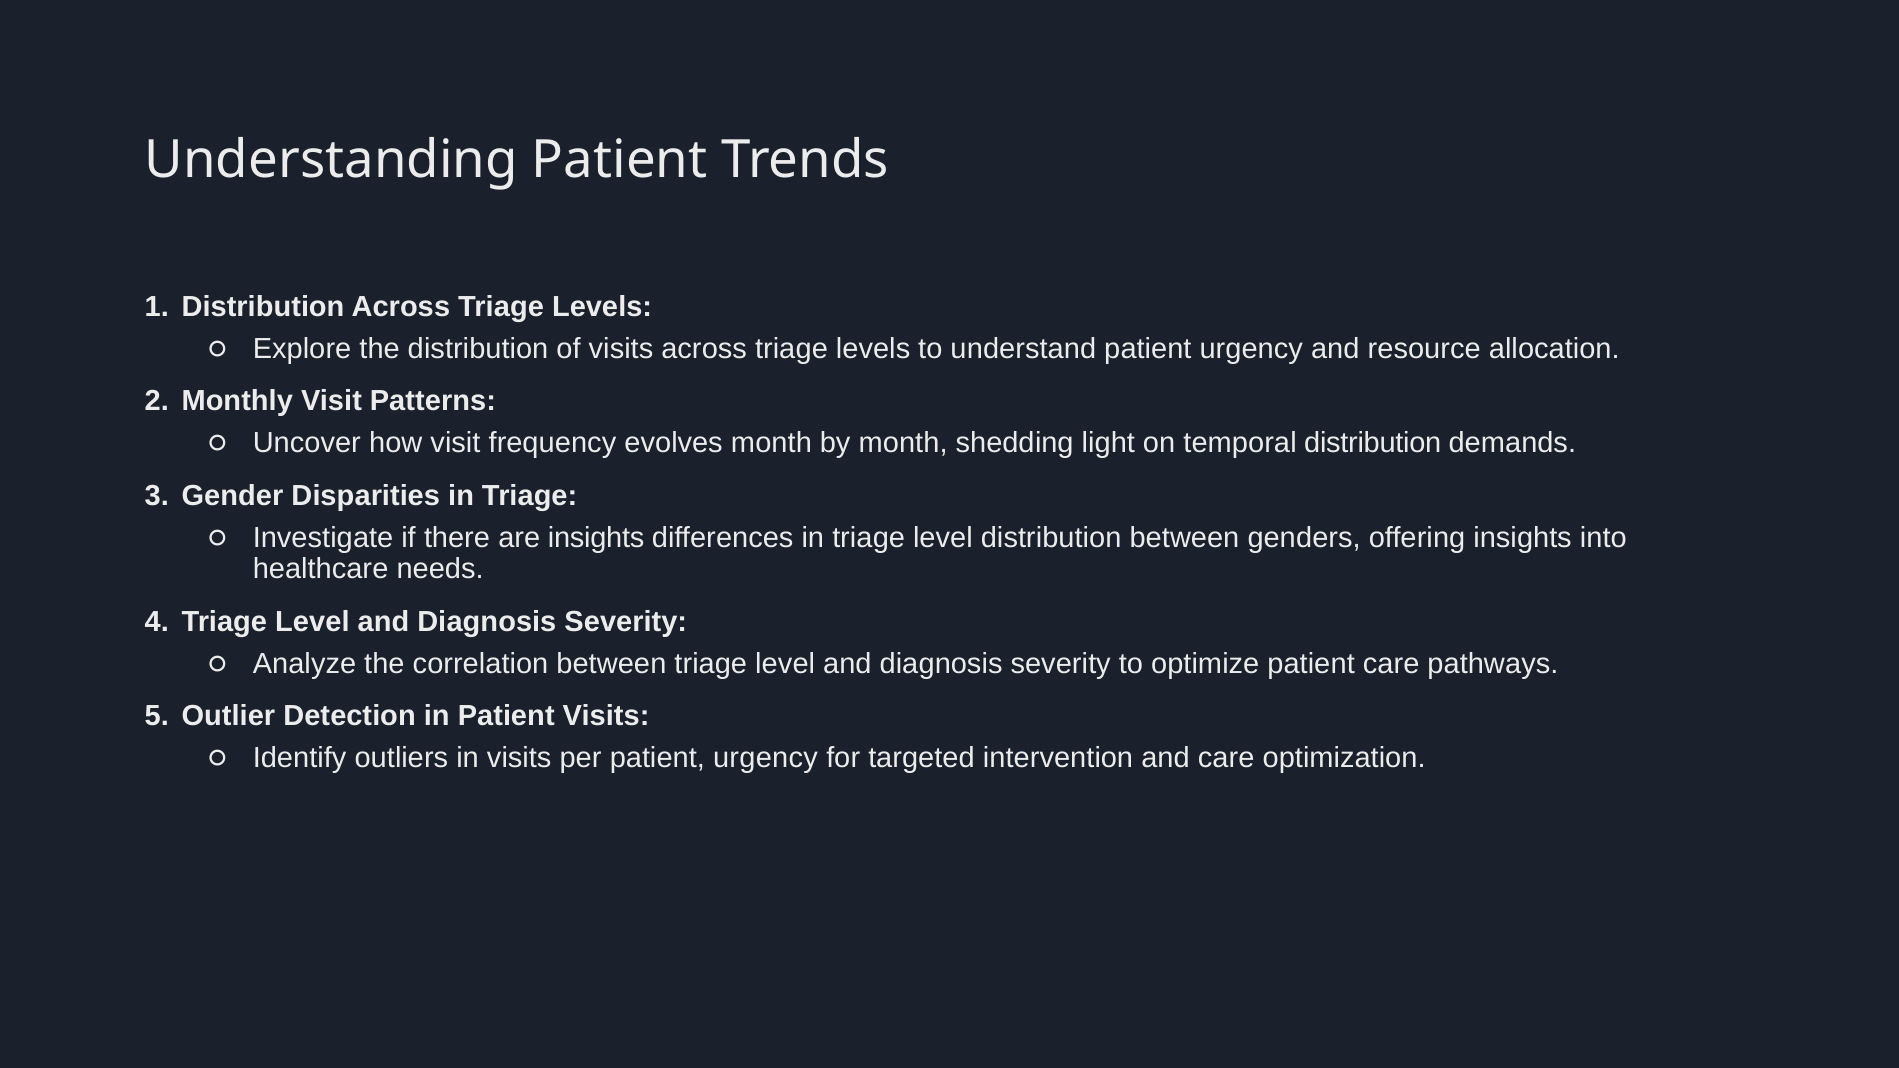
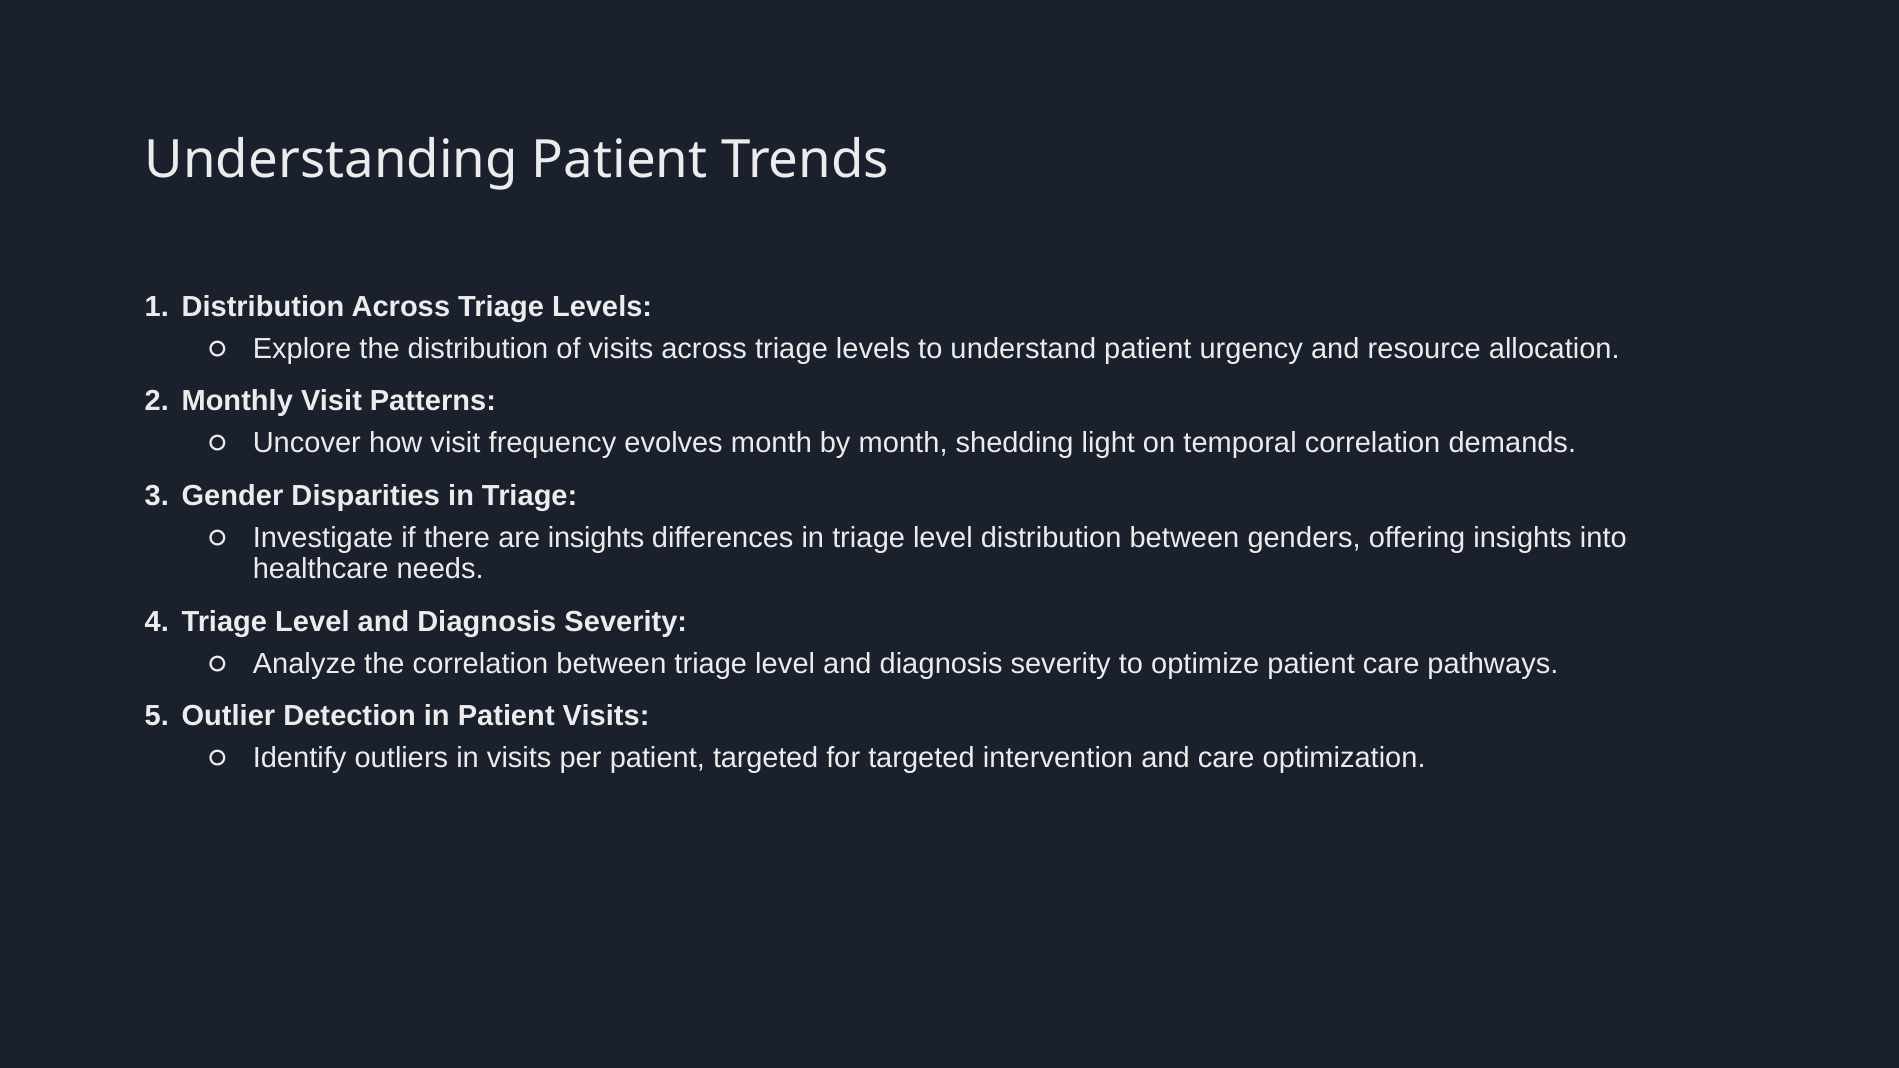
temporal distribution: distribution -> correlation (1373, 443)
per patient urgency: urgency -> targeted (766, 758)
